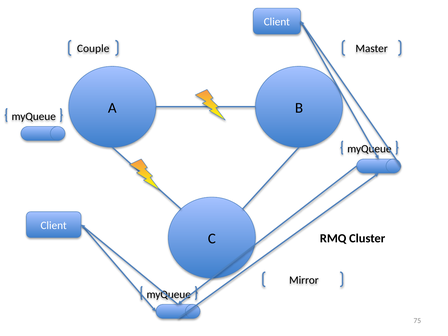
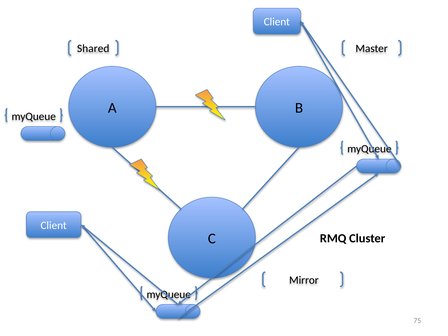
Couple: Couple -> Shared (93, 49)
